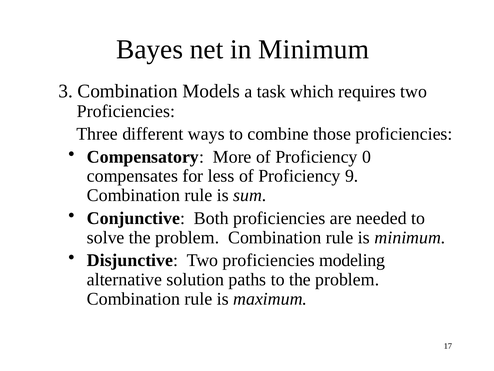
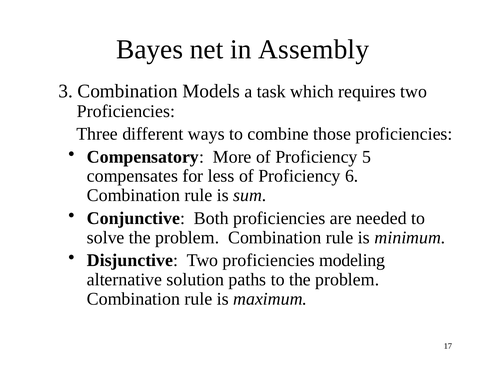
in Minimum: Minimum -> Assembly (314, 49)
0: 0 -> 5 (367, 157)
9: 9 -> 6 (352, 176)
